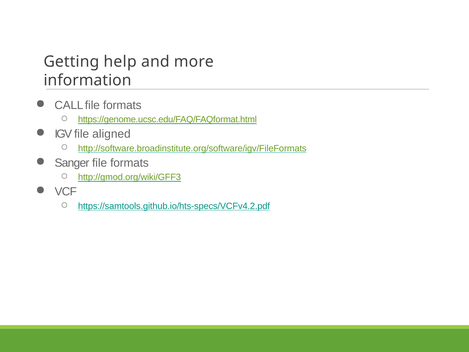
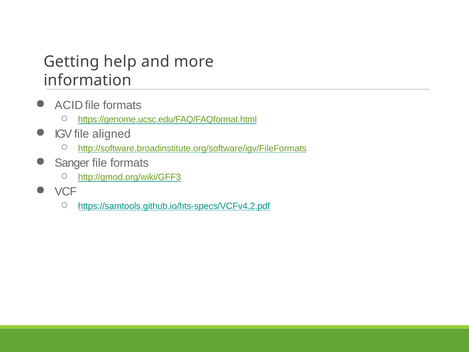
CALL: CALL -> ACID (69, 105)
